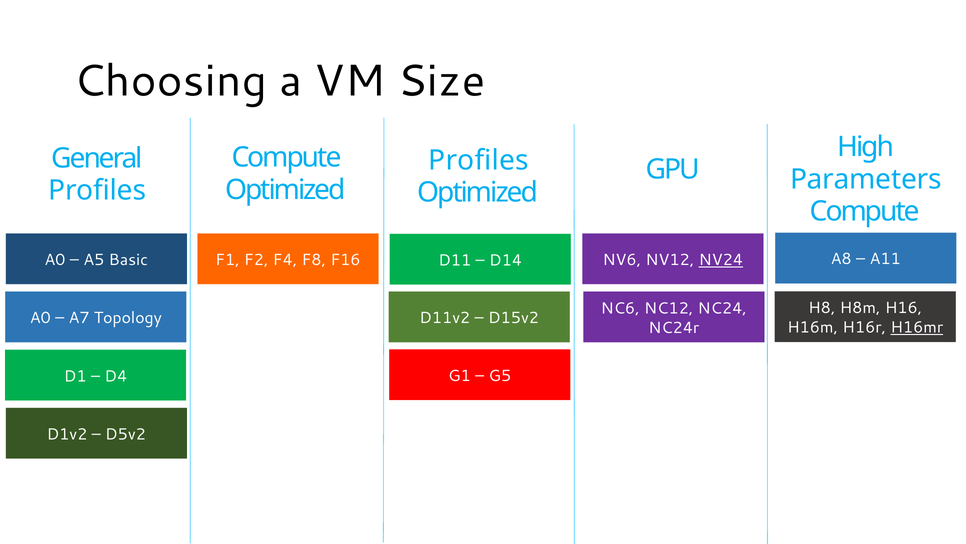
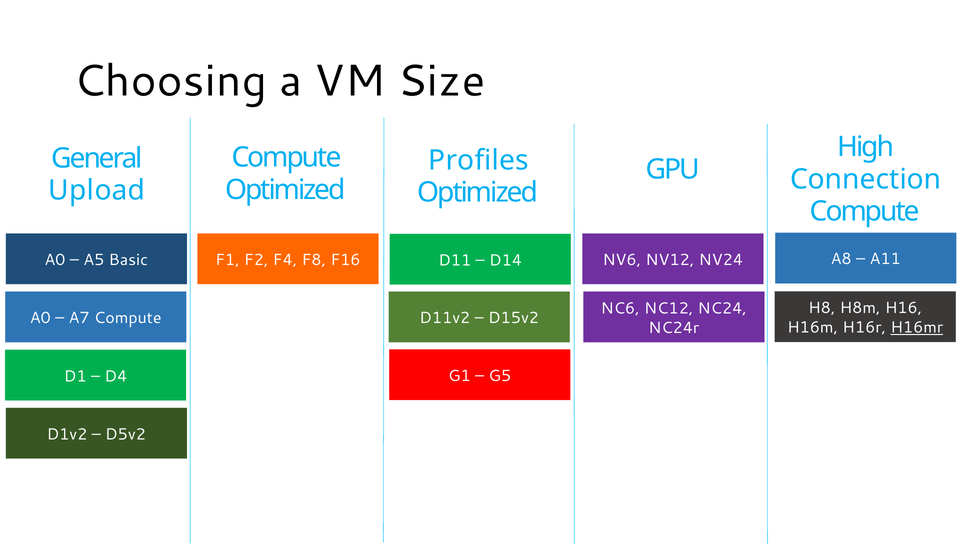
Parameters: Parameters -> Connection (866, 179)
Profiles: Profiles -> Upload (97, 190)
NV24 underline: present -> none (721, 260)
A7 Topology: Topology -> Compute (128, 318)
